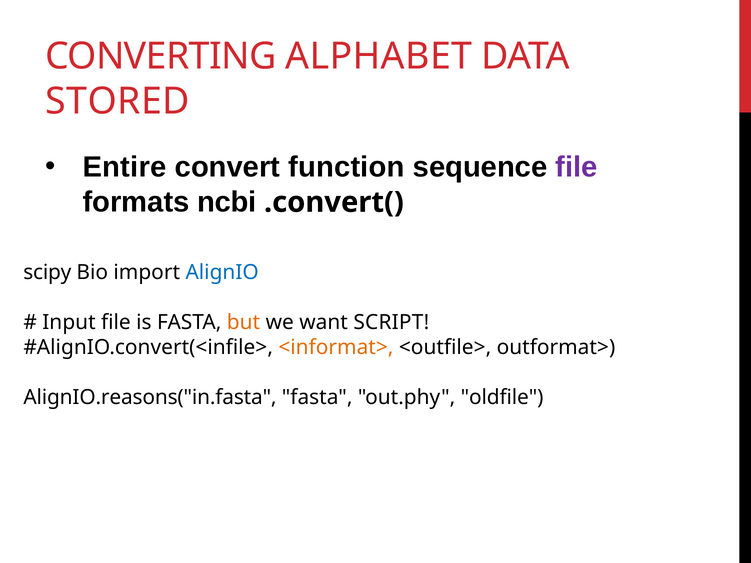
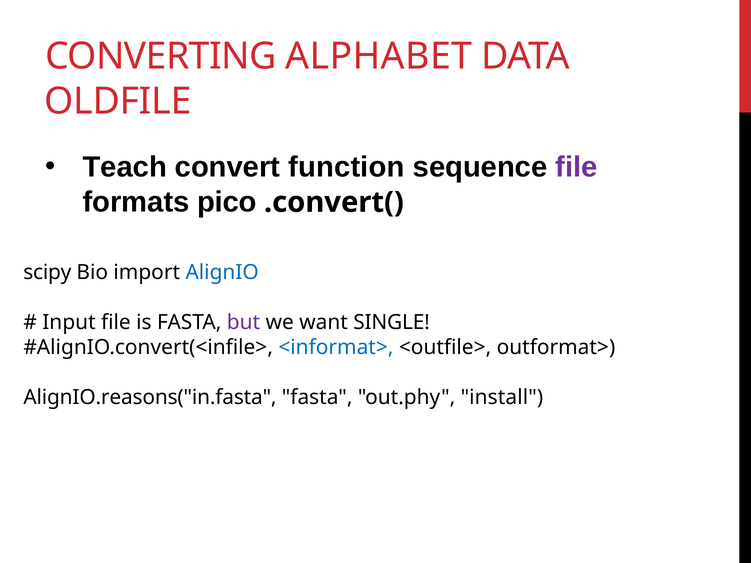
STORED: STORED -> OLDFILE (118, 102)
Entire: Entire -> Teach (125, 167)
ncbi: ncbi -> pico (227, 202)
but colour: orange -> purple (243, 323)
SCRIPT: SCRIPT -> SINGLE (392, 323)
<informat> colour: orange -> blue (336, 348)
oldfile: oldfile -> install (502, 398)
